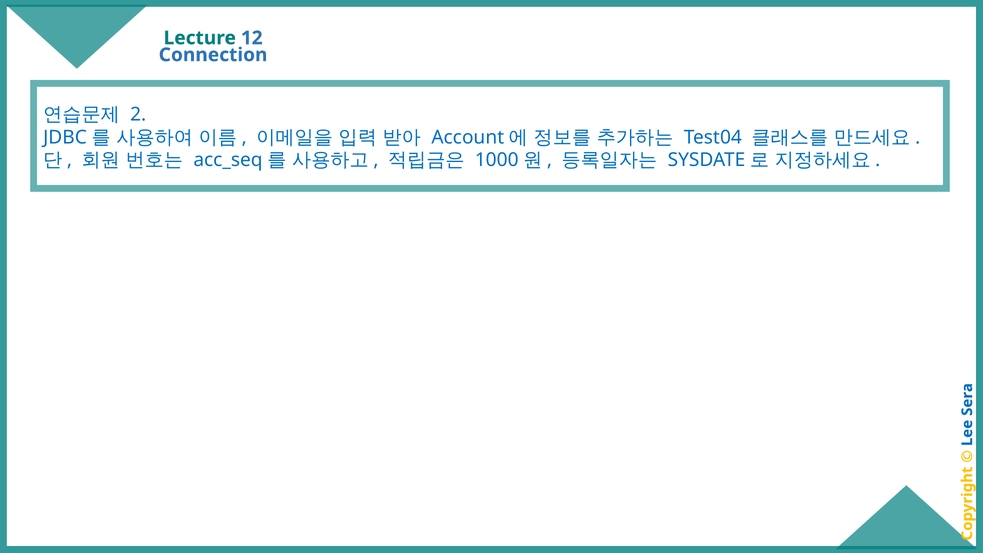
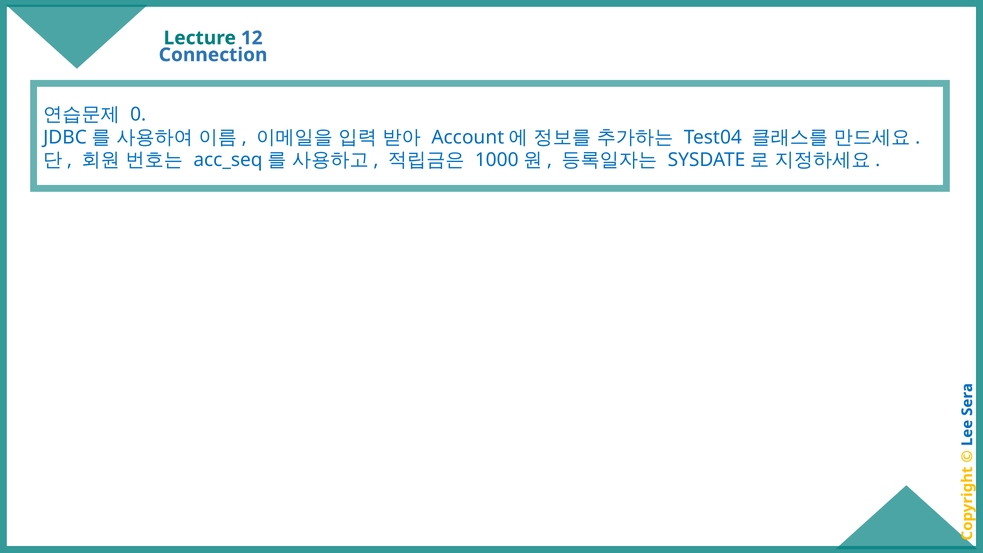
2: 2 -> 0 (138, 114)
